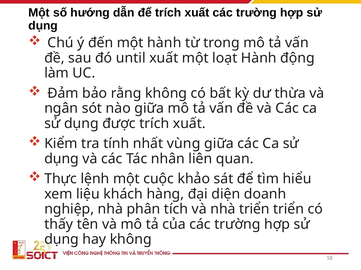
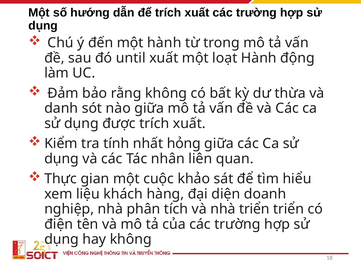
ngân: ngân -> danh (61, 109)
vùng: vùng -> hỏng (184, 144)
lệnh: lệnh -> gian (95, 179)
thấy: thấy -> điện (59, 225)
